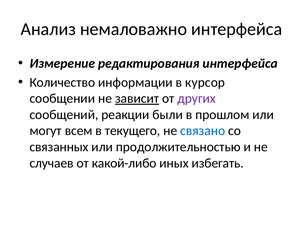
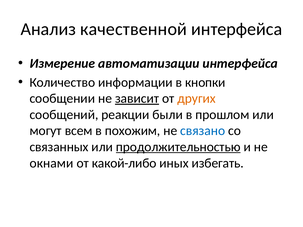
немаловажно: немаловажно -> качественной (134, 29)
редактирования: редактирования -> автоматизации (149, 64)
курсор: курсор -> кнопки (205, 82)
других colour: purple -> orange (197, 99)
текущего: текущего -> похожим (133, 131)
продолжительностью underline: none -> present (178, 147)
случаев: случаев -> окнами (52, 163)
